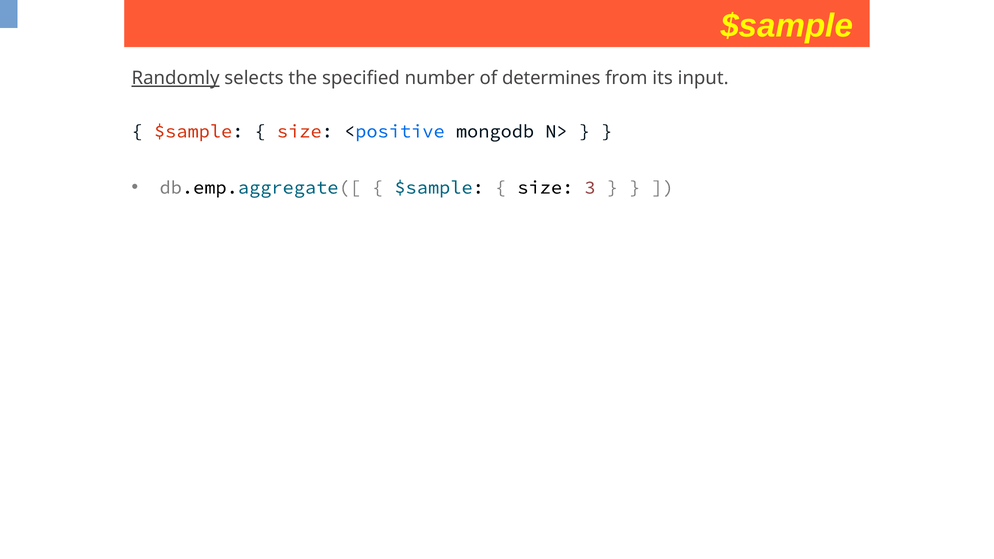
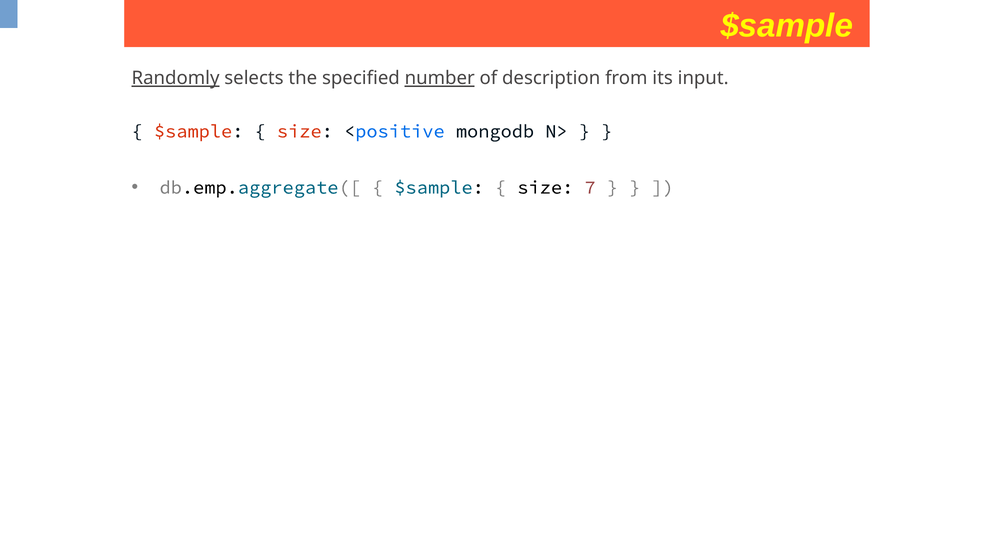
number underline: none -> present (440, 78)
determines: determines -> description (551, 78)
3: 3 -> 7 (590, 188)
